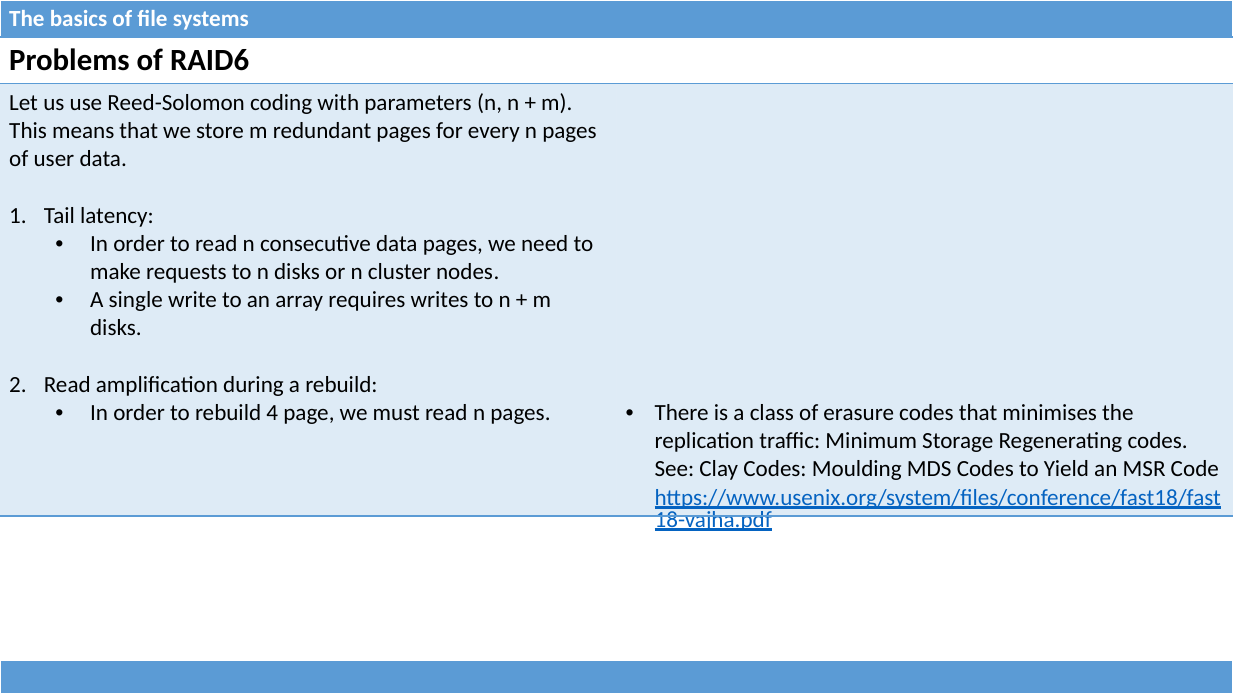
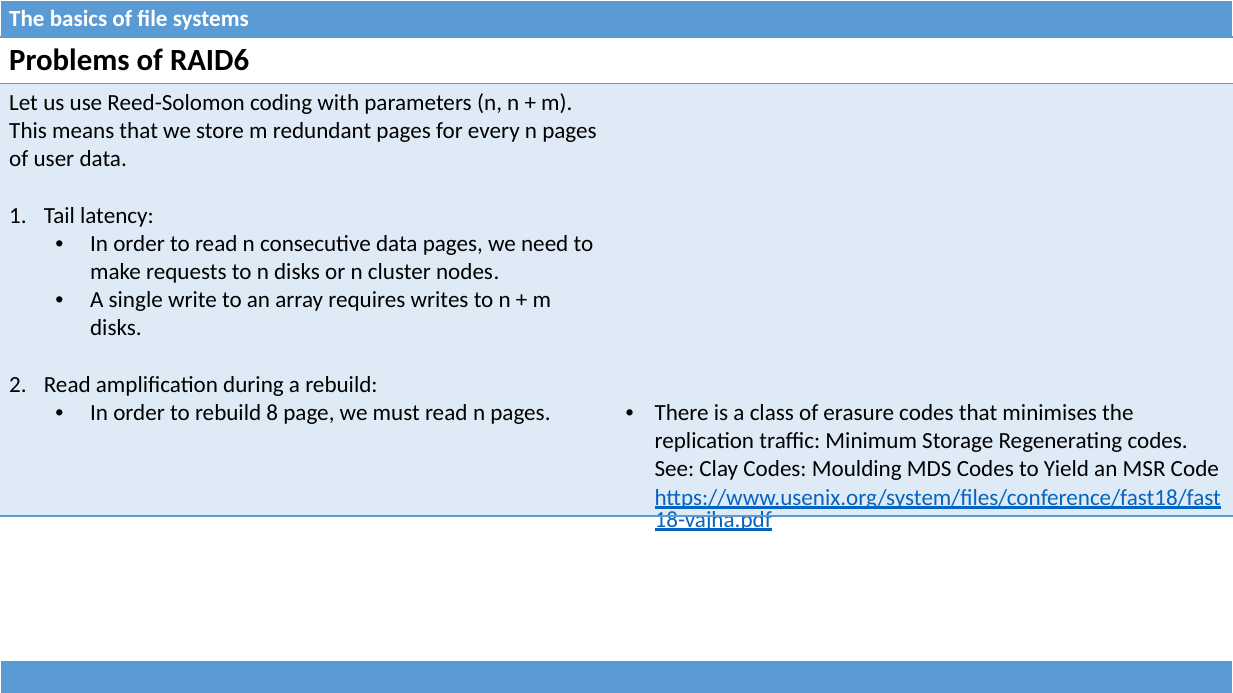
4: 4 -> 8 (272, 413)
